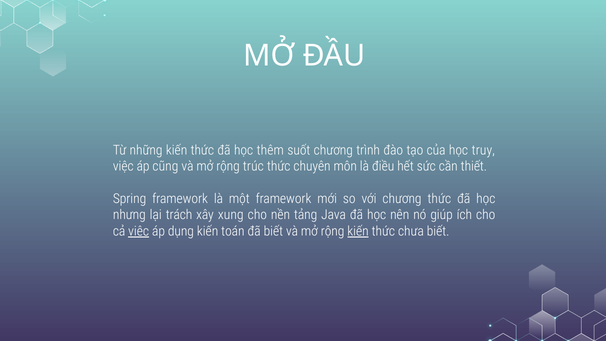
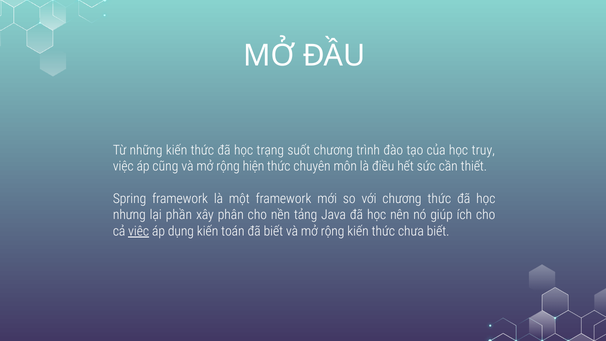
thêm: thêm -> trạng (270, 150)
trúc: trúc -> hiện (254, 166)
trách: trách -> phần (179, 215)
xung: xung -> phân (231, 215)
kiến underline: present -> none (358, 231)
